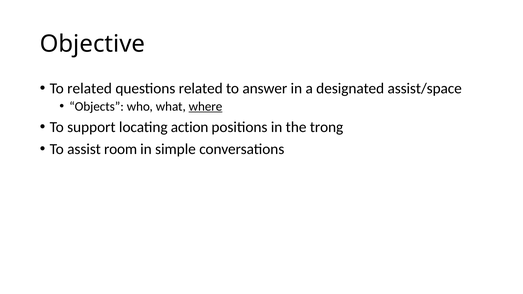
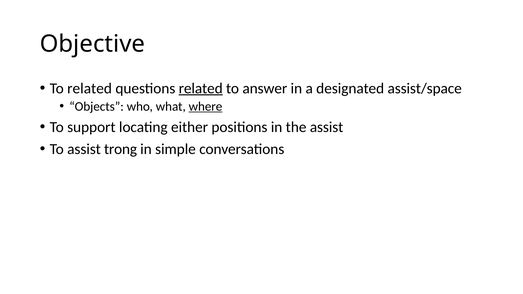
related underline: none -> present (201, 88)
action: action -> either (190, 127)
the trong: trong -> assist (327, 127)
room: room -> trong (121, 149)
